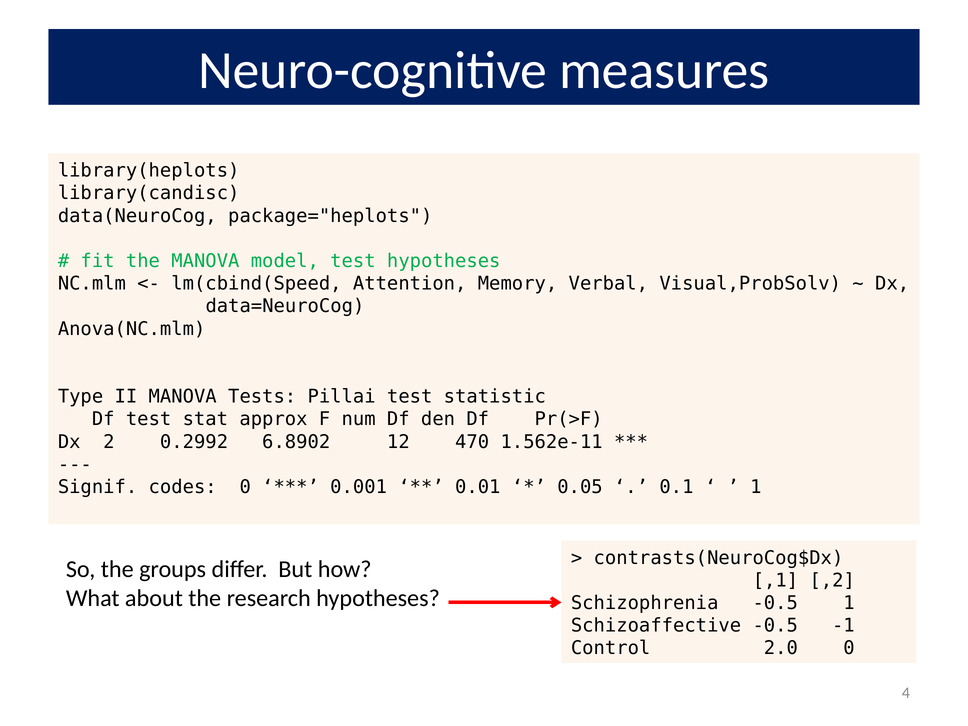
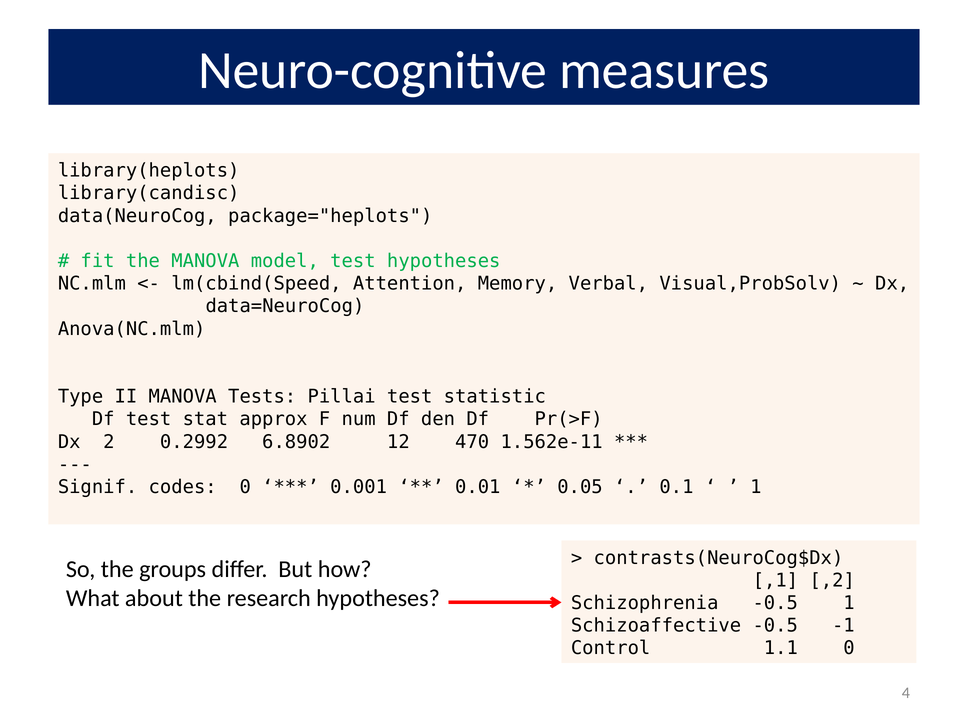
2.0: 2.0 -> 1.1 (781, 648)
